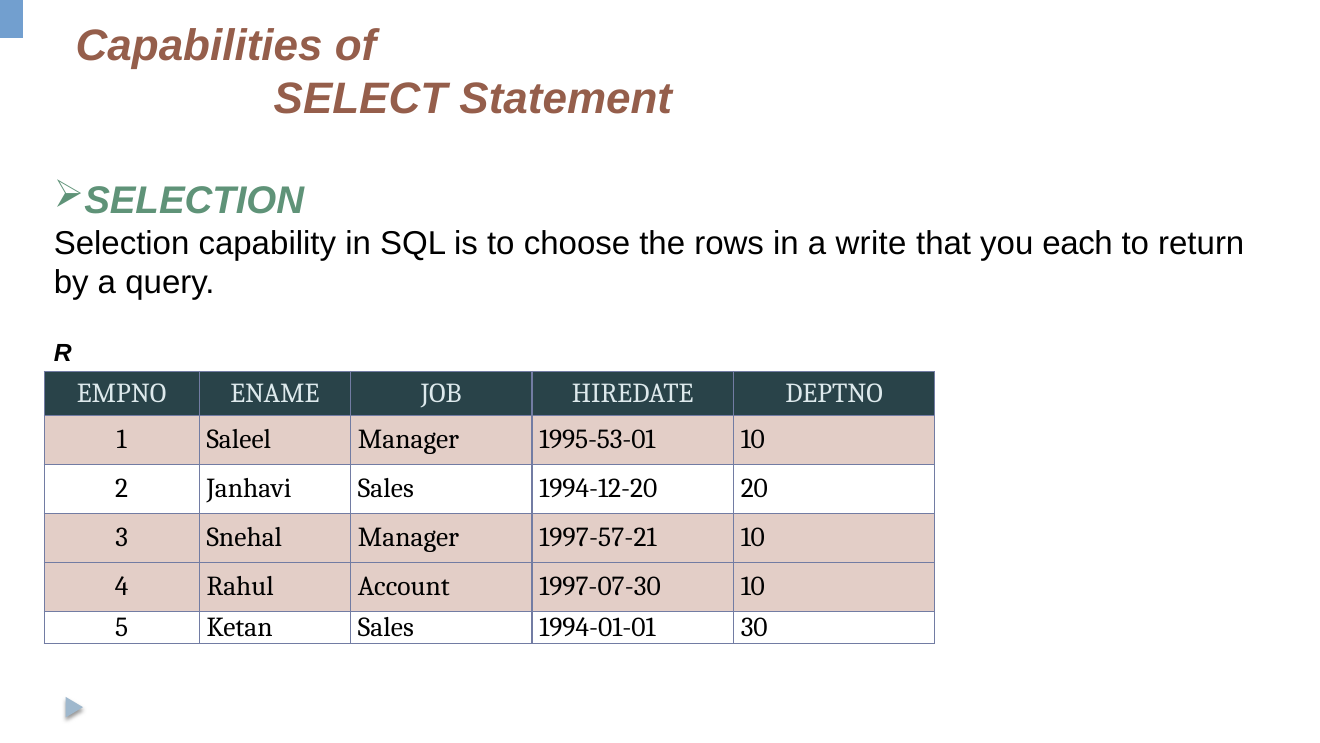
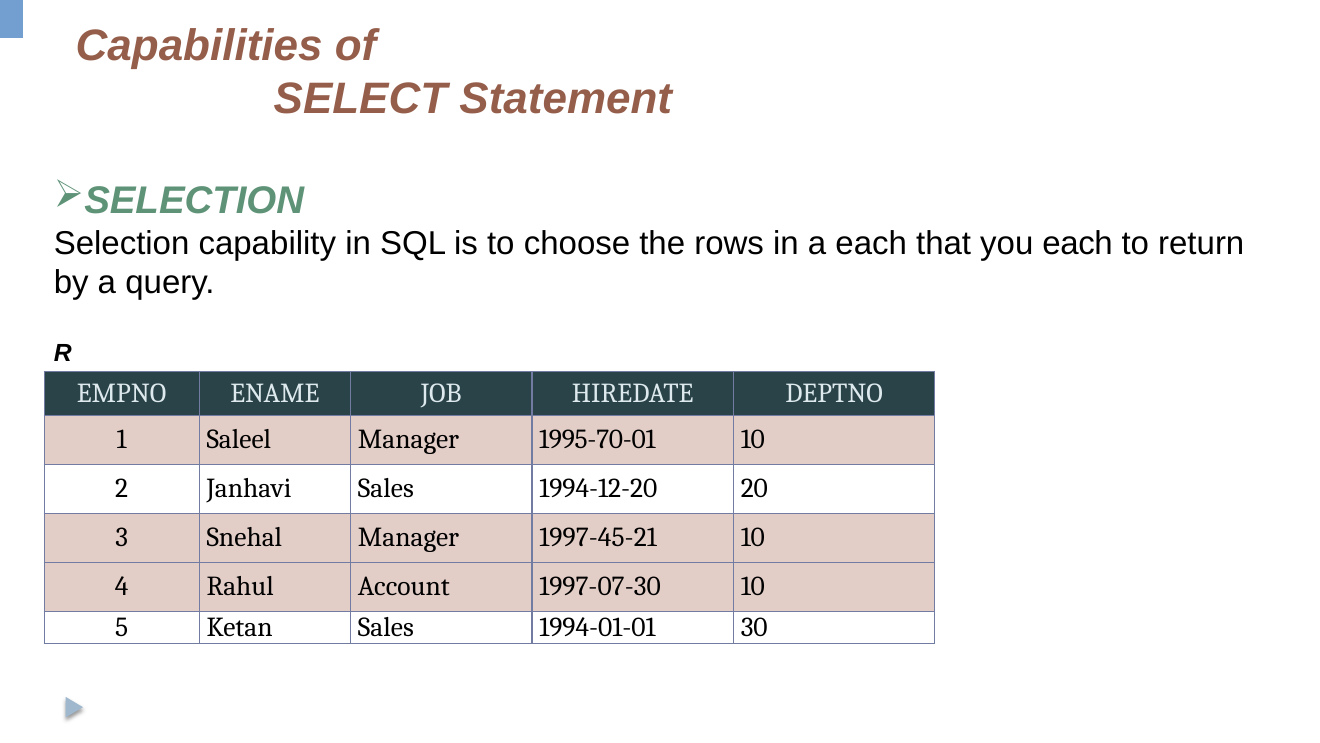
a write: write -> each (871, 243)
1995-53-01: 1995-53-01 -> 1995-70-01 (597, 439)
1997-57-21: 1997-57-21 -> 1997-45-21 (598, 537)
